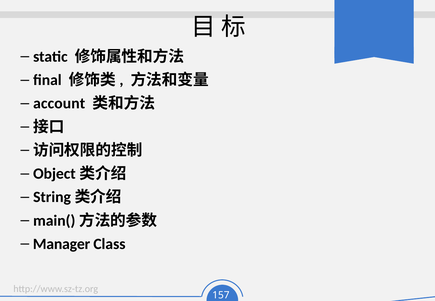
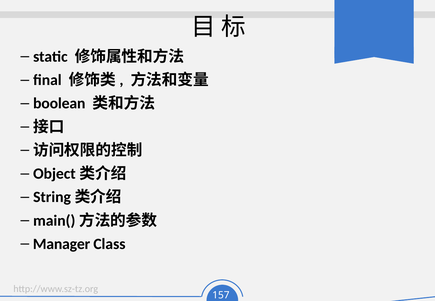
account: account -> boolean (59, 104)
